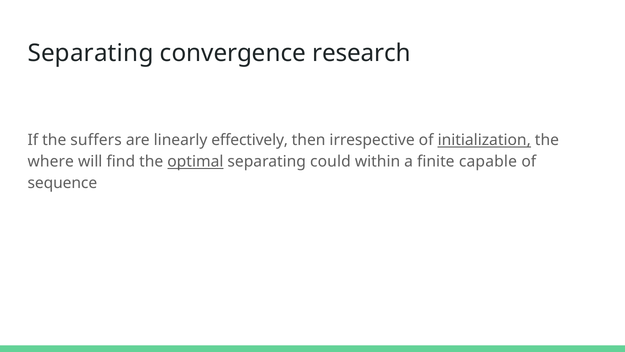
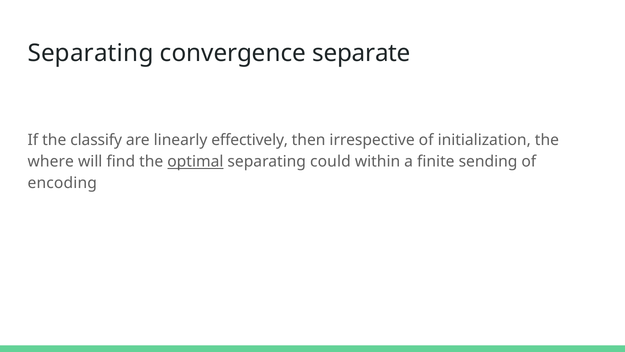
research: research -> separate (361, 53)
suffers: suffers -> classify (96, 140)
initialization underline: present -> none (484, 140)
capable: capable -> sending (488, 162)
sequence: sequence -> encoding (62, 183)
